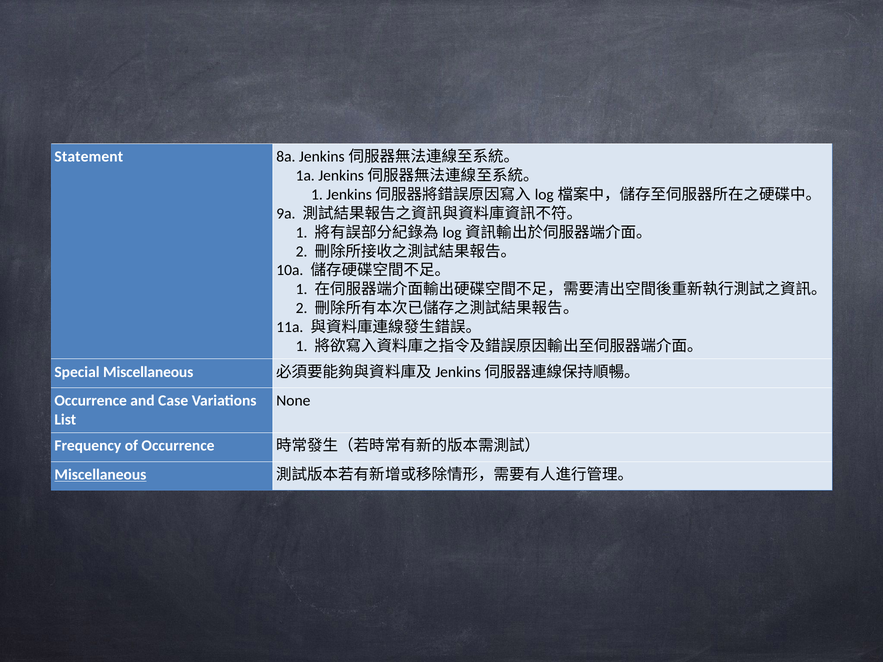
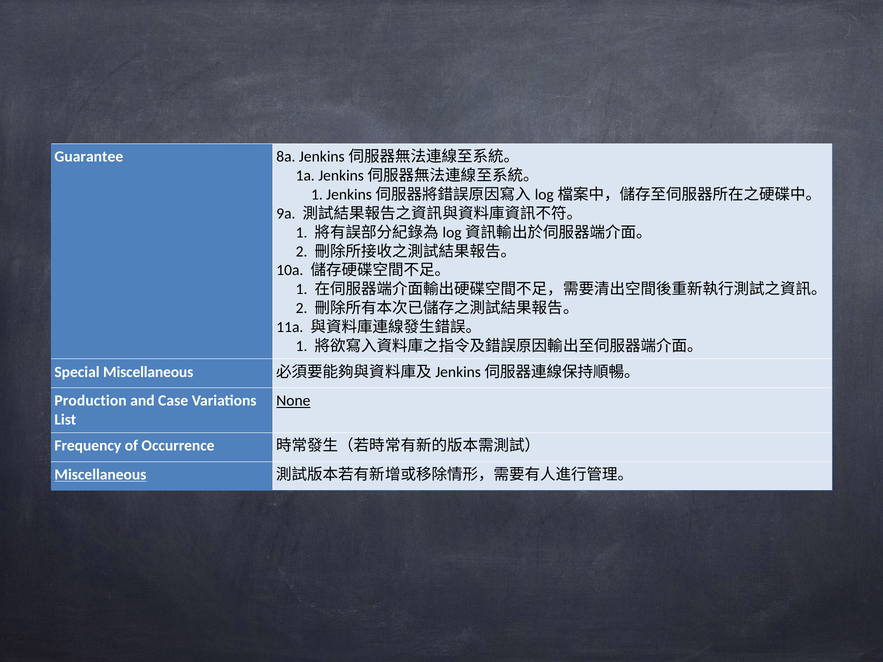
Statement: Statement -> Guarantee (89, 157)
Occurrence: Occurrence -> Production (91, 401)
None underline: none -> present (293, 401)
